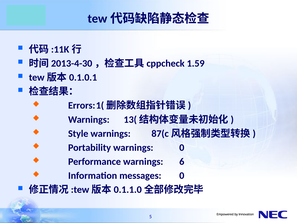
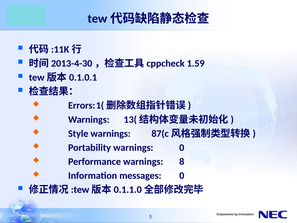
6: 6 -> 8 (182, 161)
